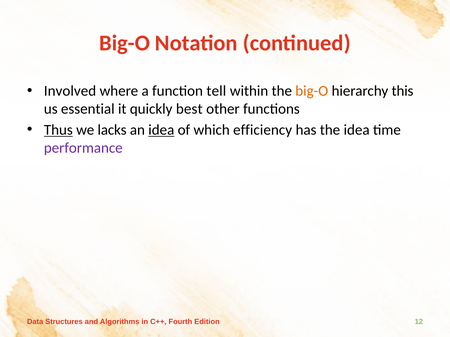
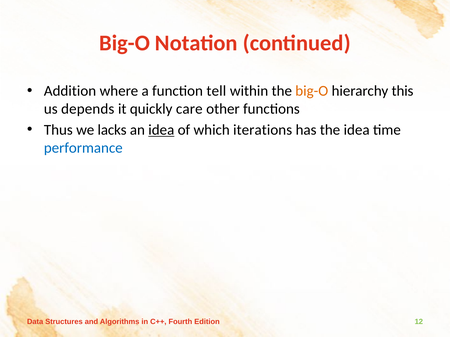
Involved: Involved -> Addition (70, 91)
essential: essential -> depends (88, 109)
best: best -> care (189, 109)
Thus underline: present -> none (58, 130)
efficiency: efficiency -> iterations (263, 130)
performance colour: purple -> blue (83, 148)
